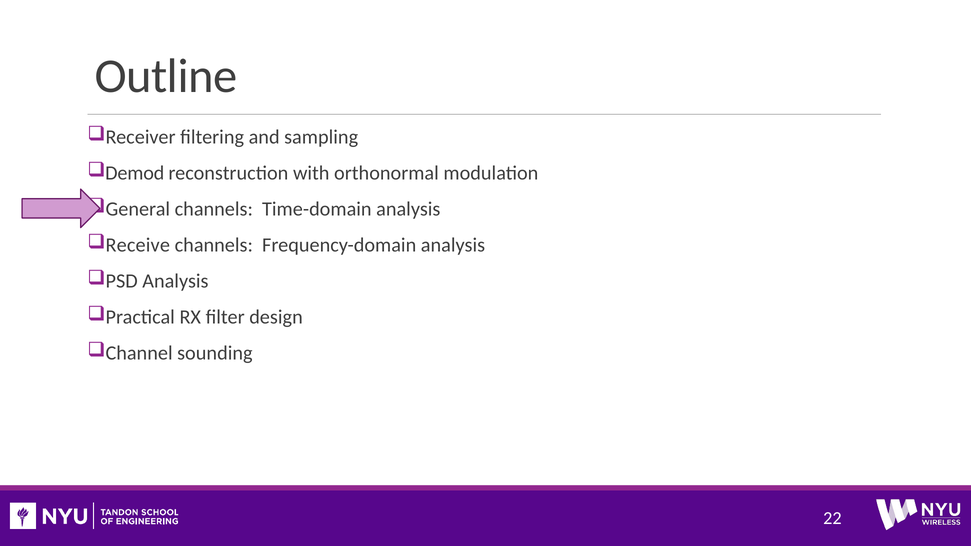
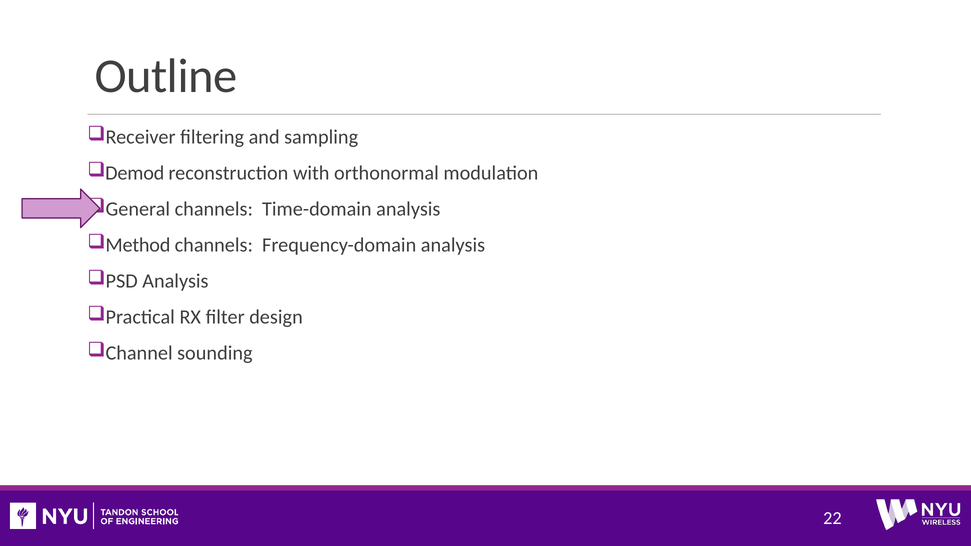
Receive: Receive -> Method (138, 245)
